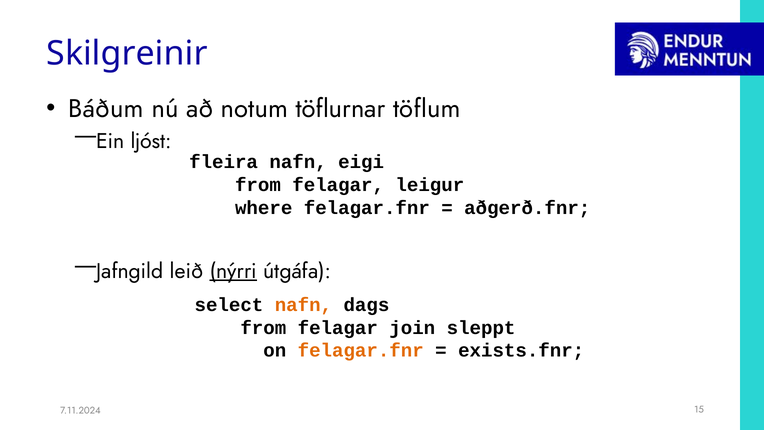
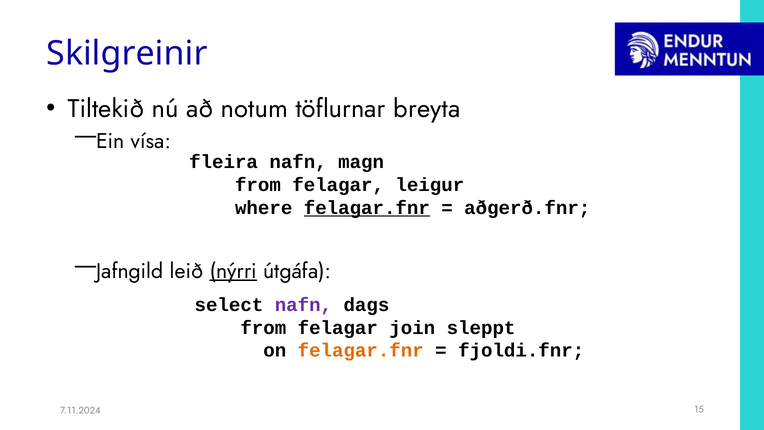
Báðum: Báðum -> Tiltekið (106, 109)
töflum: töflum -> breyta (427, 109)
ljóst: ljóst -> vísa (151, 141)
eigi: eigi -> magn (361, 162)
felagar.fnr underline: none -> present (367, 208)
nafn colour: orange -> purple (303, 305)
exists.fnr: exists.fnr -> fjoldi.fnr (521, 350)
